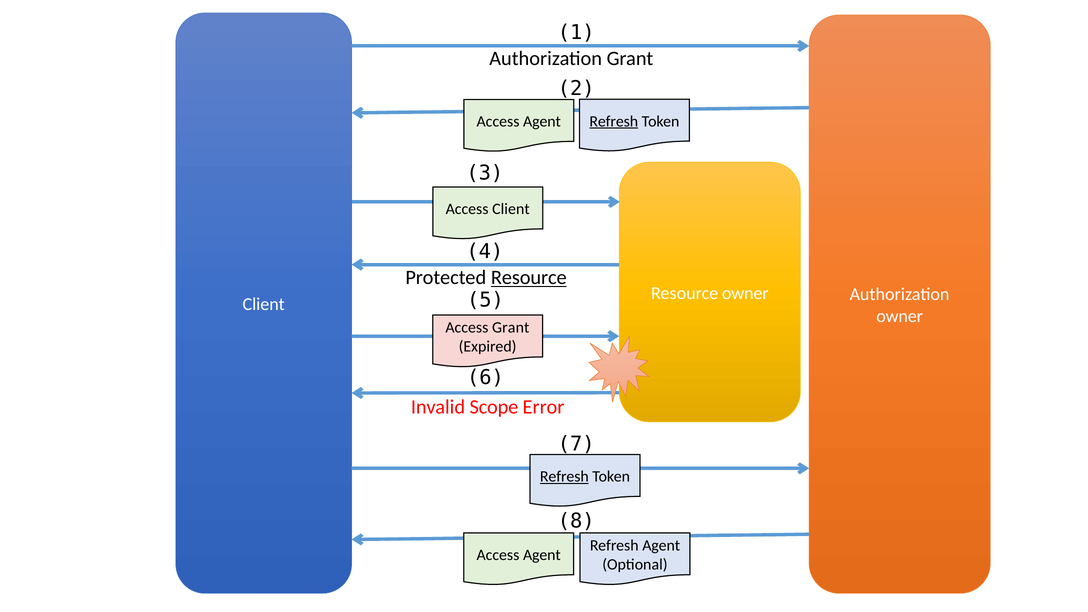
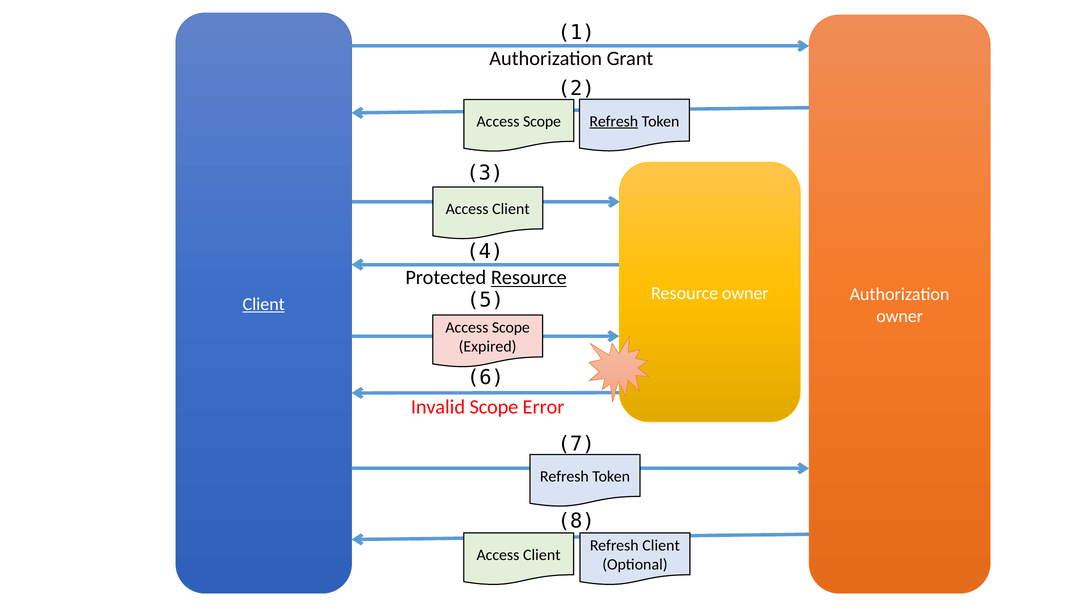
Agent: Agent -> Scope (542, 121)
Client underline: none -> present (264, 304)
Grant: Grant -> Scope (511, 328)
Refresh underline: present -> none (564, 477)
Refresh Agent: Agent -> Client (661, 545)
Agent: Agent -> Client (542, 555)
